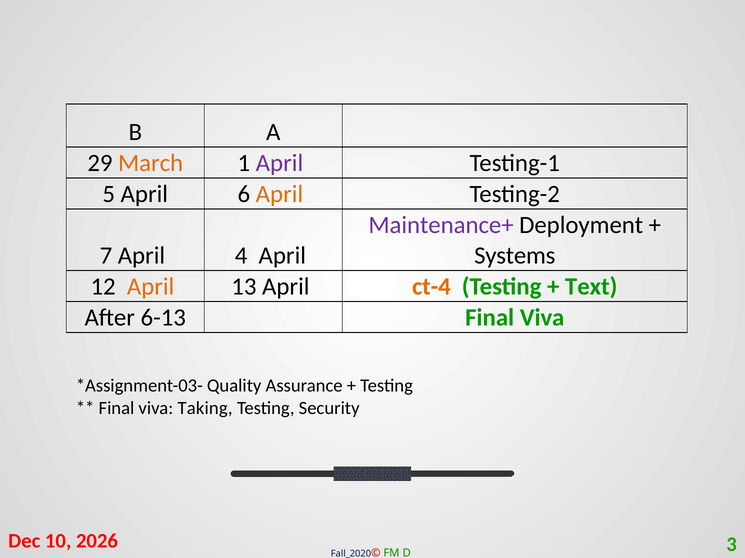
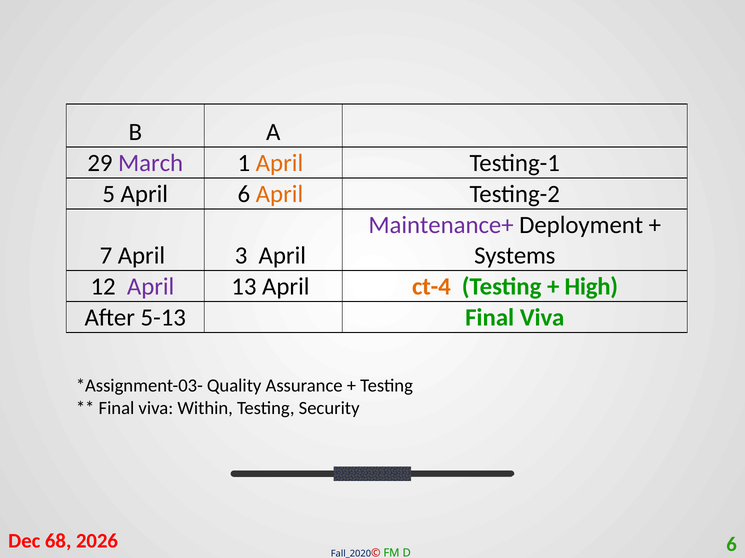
March colour: orange -> purple (151, 163)
April colour: purple -> orange (279, 163)
4: 4 -> 3 (241, 256)
April colour: orange -> purple (151, 287)
Text: Text -> High (591, 287)
6-13: 6-13 -> 5-13 (163, 318)
Taking: Taking -> Within (205, 409)
10: 10 -> 68 (58, 541)
3: 3 -> 6 (732, 545)
